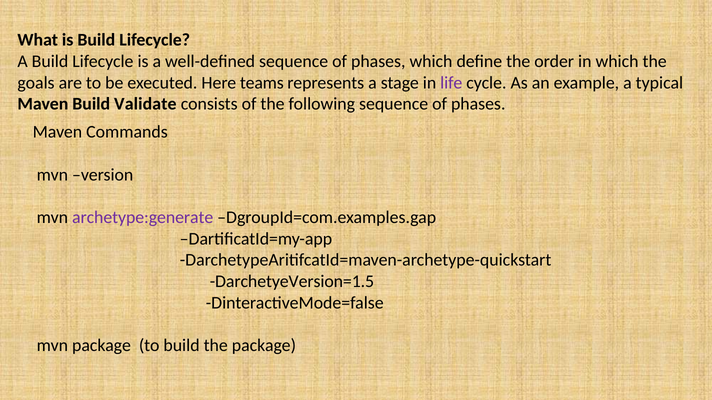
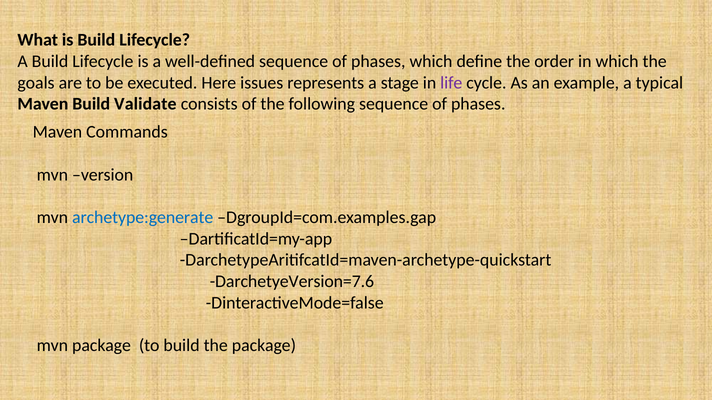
teams: teams -> issues (262, 83)
archetype:generate colour: purple -> blue (143, 218)
DarchetyeVersion=1.5: DarchetyeVersion=1.5 -> DarchetyeVersion=7.6 (292, 282)
